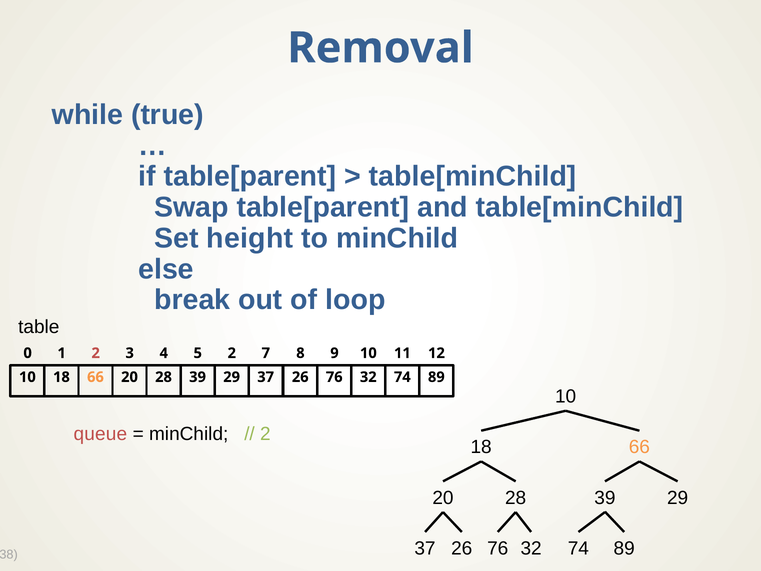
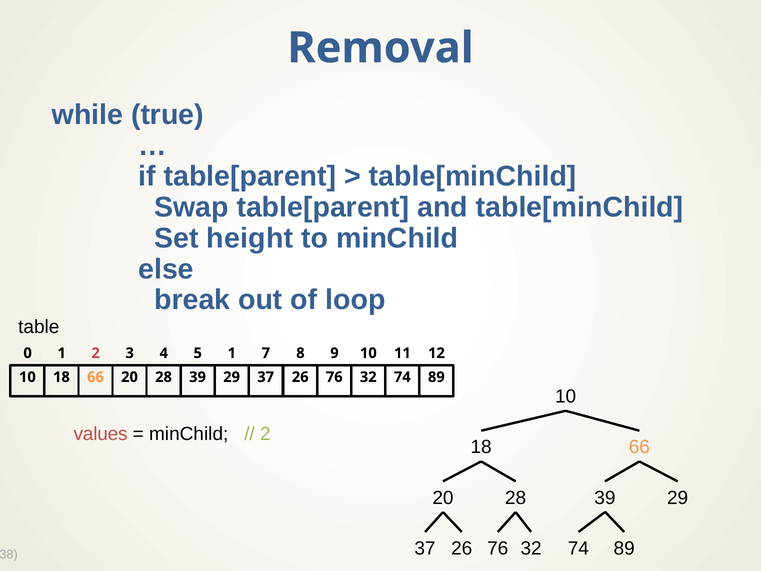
5 2: 2 -> 1 (232, 353)
queue: queue -> values (101, 434)
